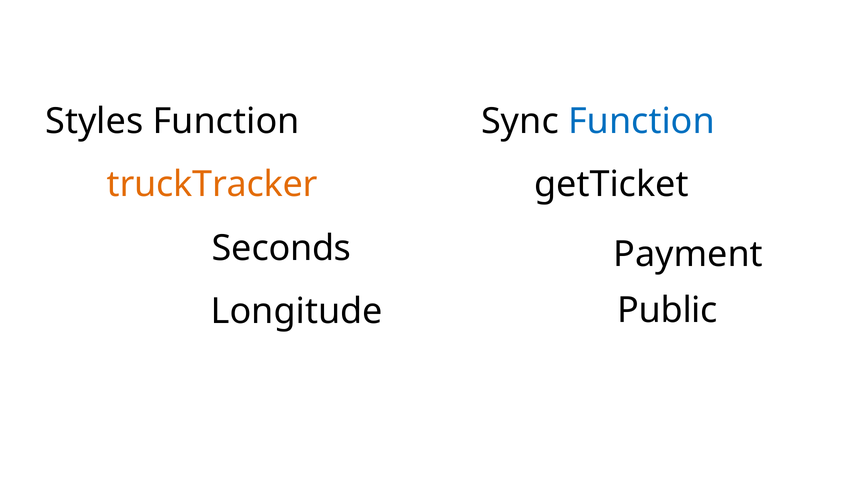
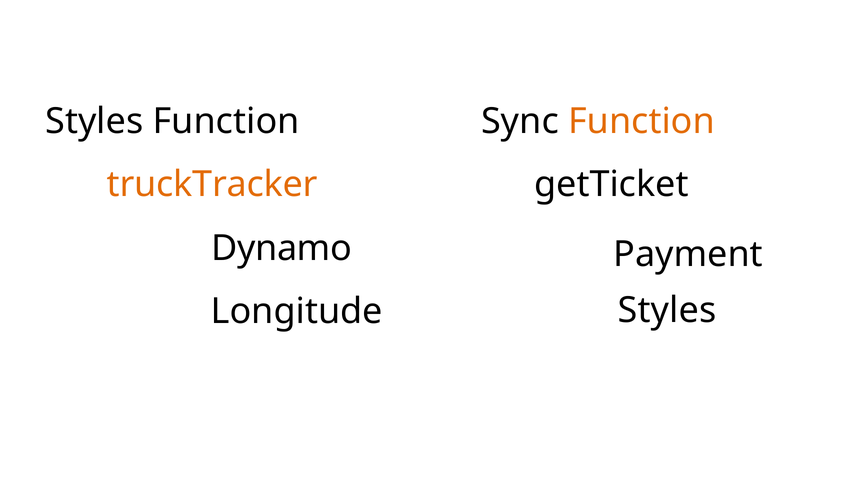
Function colour: blue -> orange (642, 121)
Seconds: Seconds -> Dynamo (282, 248)
Public: Public -> Styles (667, 310)
